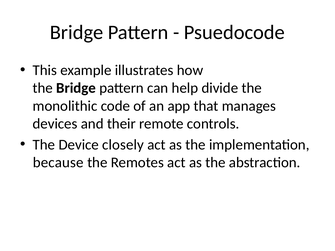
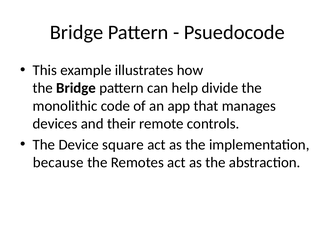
closely: closely -> square (123, 145)
